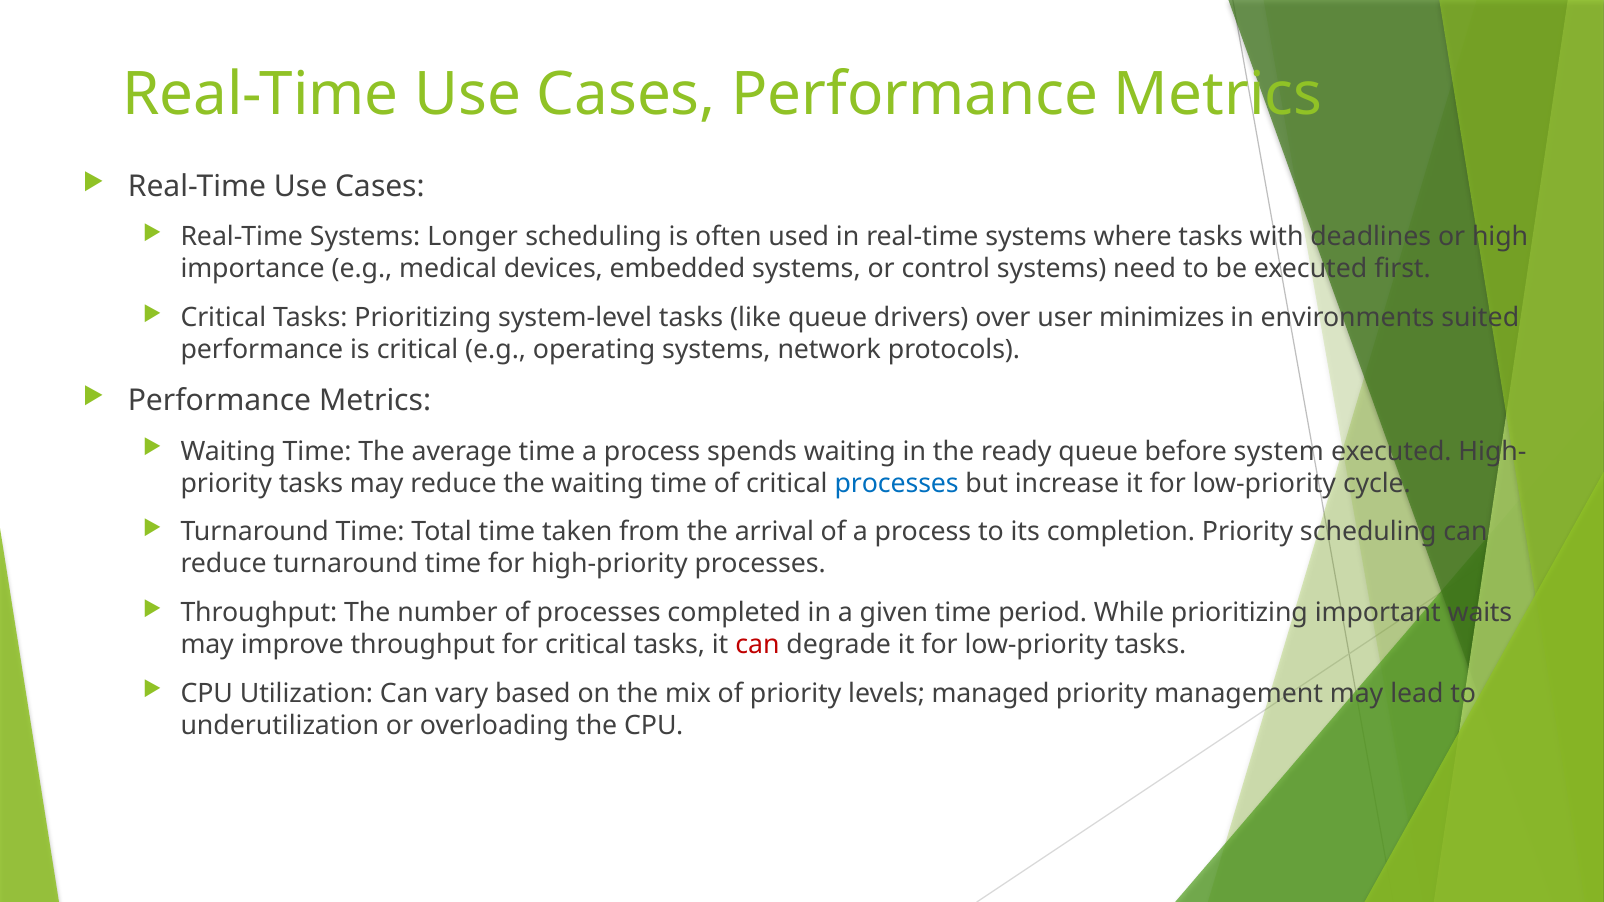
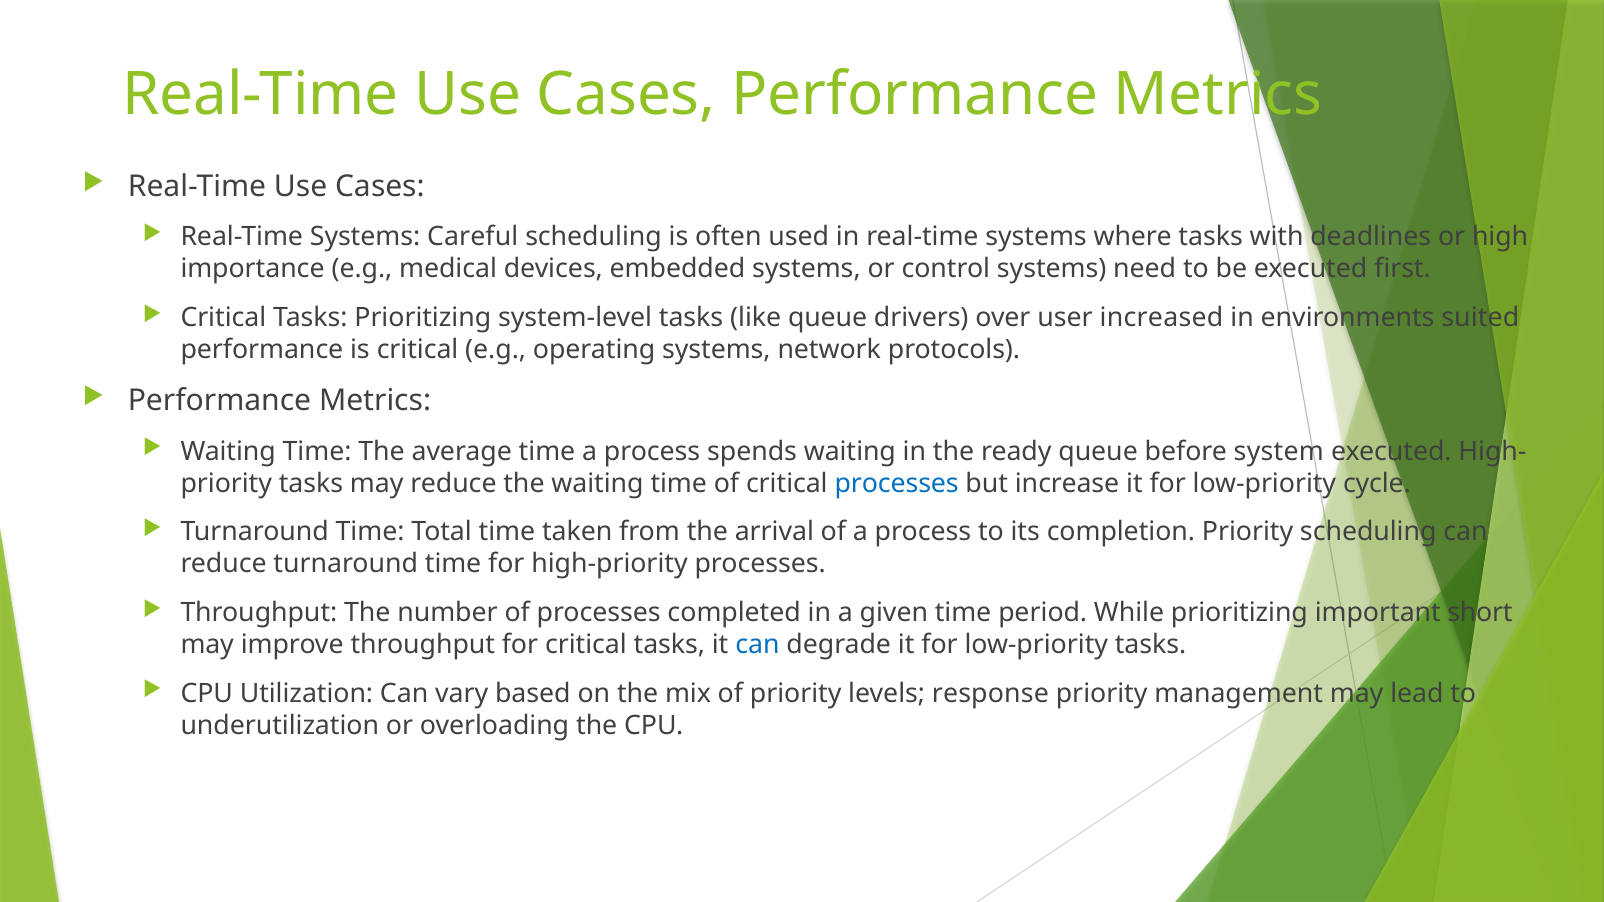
Longer: Longer -> Careful (473, 237)
minimizes: minimizes -> increased (1161, 318)
waits: waits -> short (1480, 613)
can colour: red -> blue (757, 645)
managed: managed -> response (990, 694)
